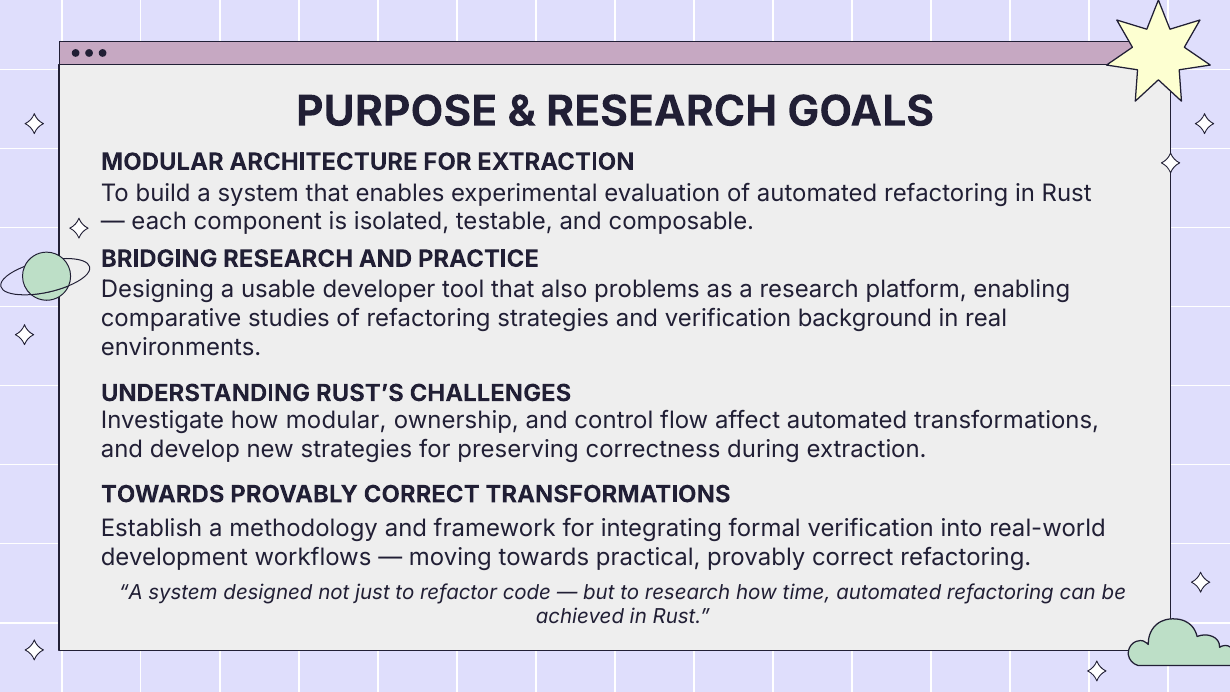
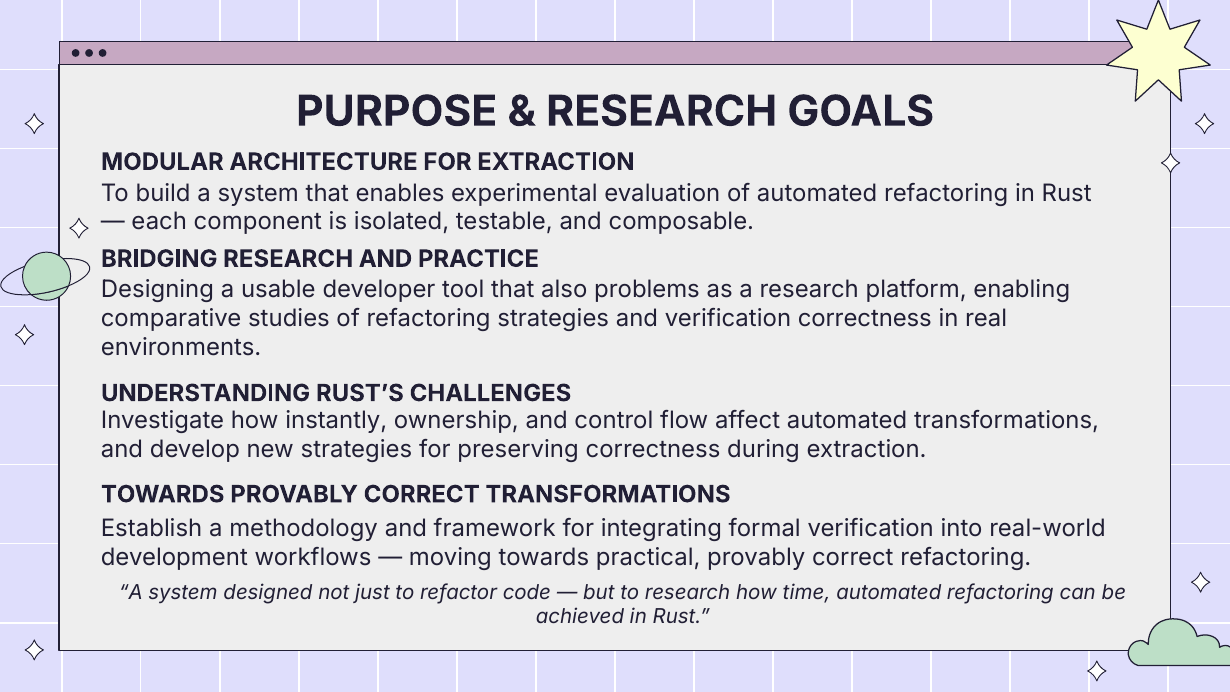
verification background: background -> correctness (865, 319)
how modular: modular -> instantly (336, 421)
